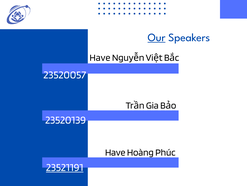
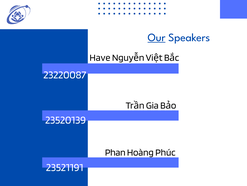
23520057: 23520057 -> 23220087 (65, 75)
Have: Have -> Phan (115, 152)
23521191 underline: present -> none (65, 167)
